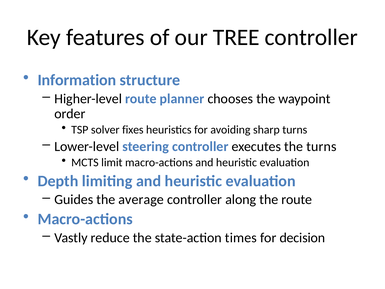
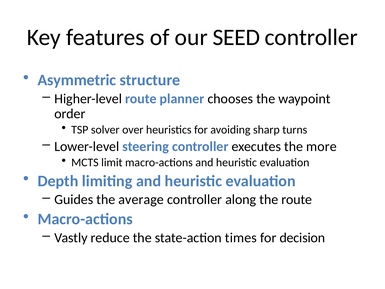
TREE: TREE -> SEED (236, 37)
Information: Information -> Asymmetric (77, 80)
fixes: fixes -> over (133, 130)
the turns: turns -> more (321, 146)
